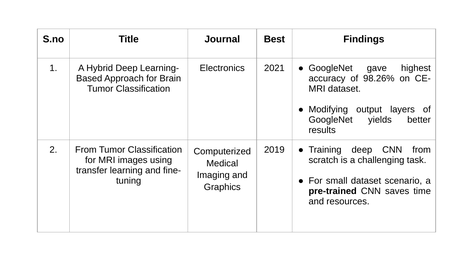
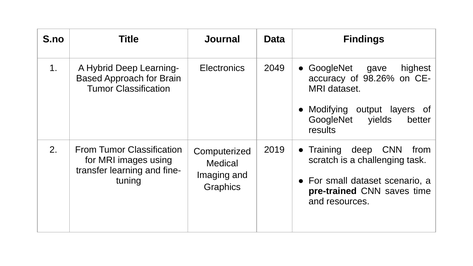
Best: Best -> Data (274, 39)
2021: 2021 -> 2049 (274, 68)
